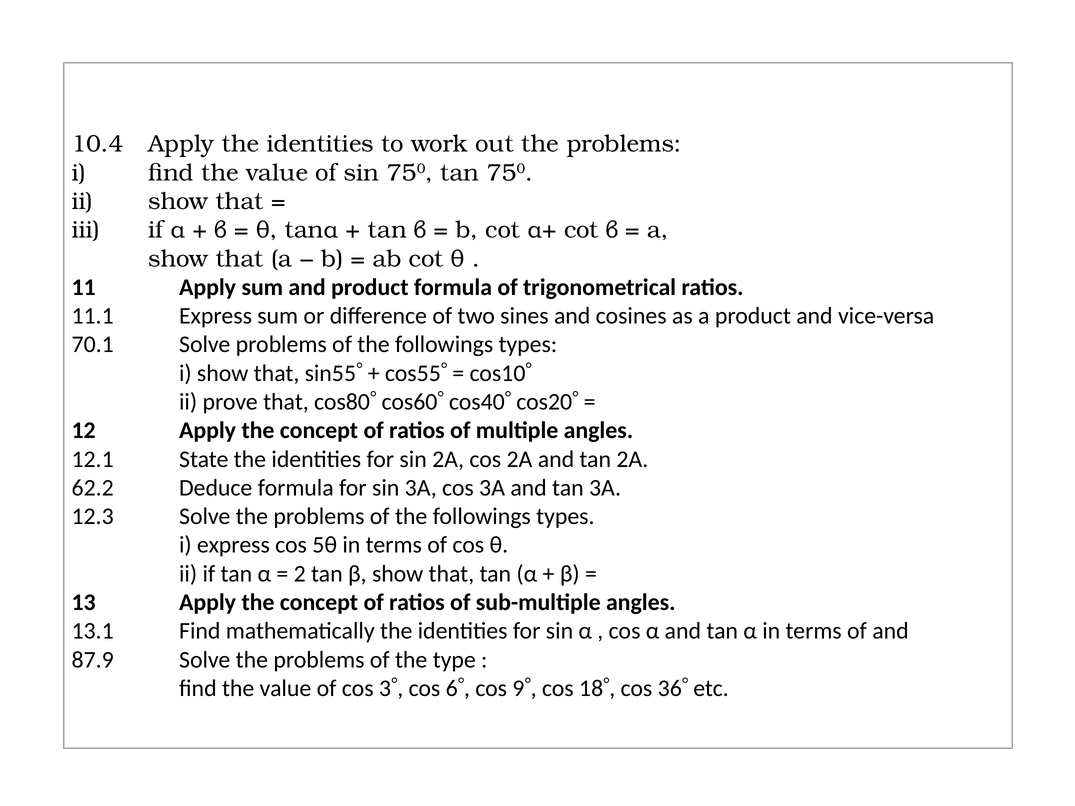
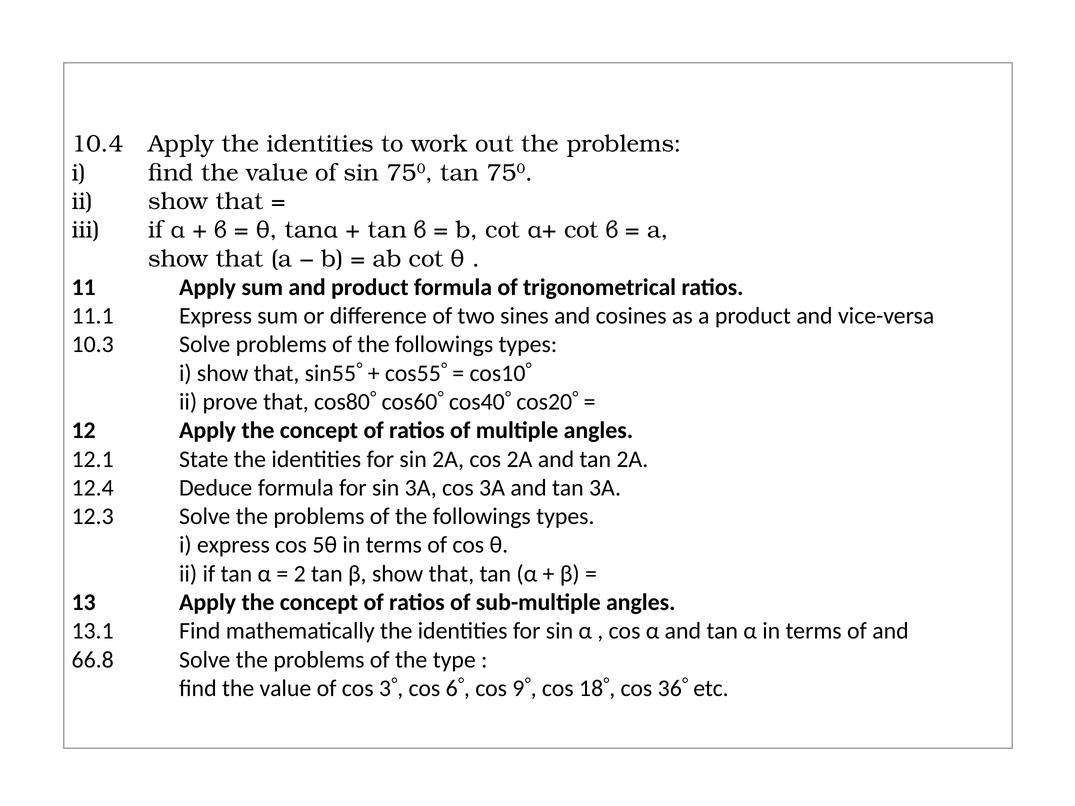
70.1: 70.1 -> 10.3 (93, 345)
62.2: 62.2 -> 12.4 (93, 488)
87.9: 87.9 -> 66.8 (93, 660)
